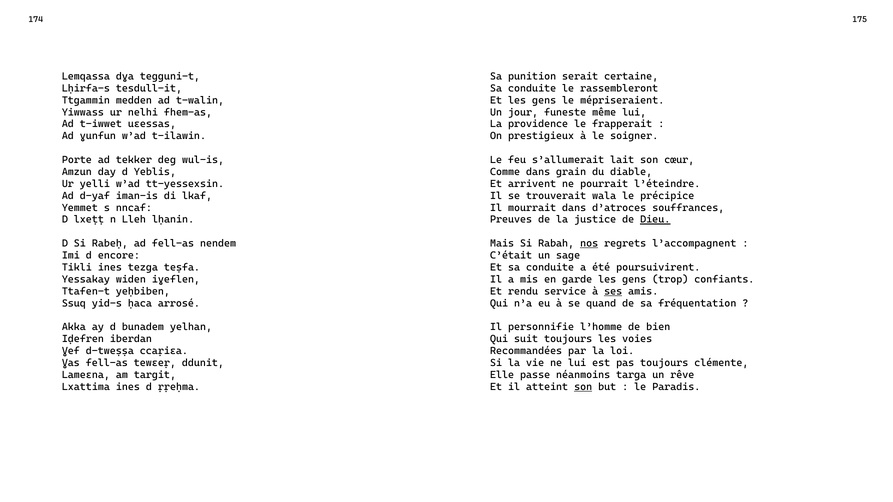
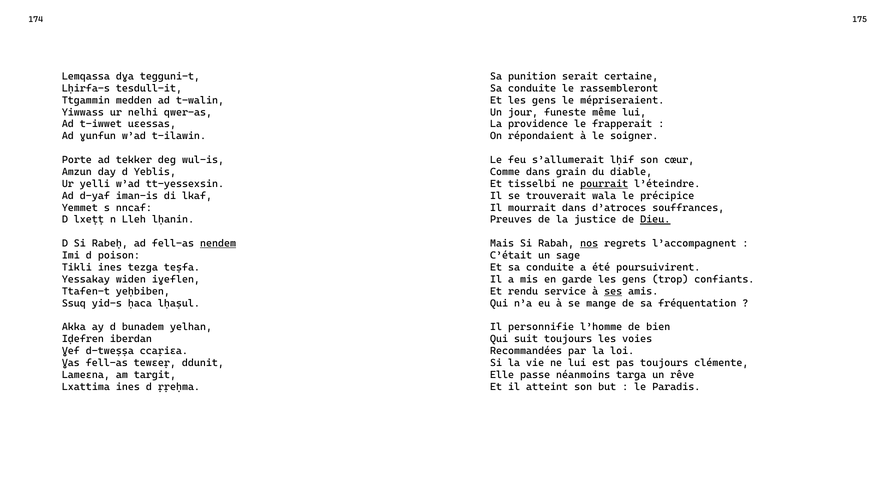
fhem-as: fhem-as -> qwer-as (188, 112)
prestigieux: prestigieux -> répondaient (541, 136)
lait: lait -> lḥif (622, 160)
arrivent: arrivent -> tisselbi (532, 184)
pourrait underline: none -> present (604, 184)
nendem underline: none -> present (218, 244)
encore: encore -> poison (119, 256)
arrosé: arrosé -> lḥaṣul (179, 303)
quand: quand -> mange (601, 303)
son underline: present -> none (583, 387)
